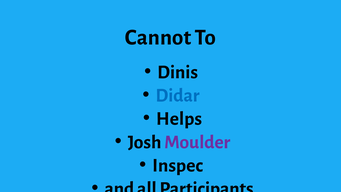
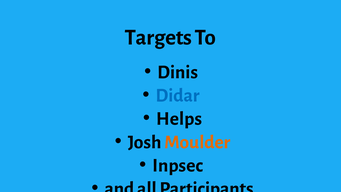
Cannot: Cannot -> Targets (158, 37)
Moulder colour: purple -> orange (197, 142)
Inspec: Inspec -> Inpsec (178, 165)
